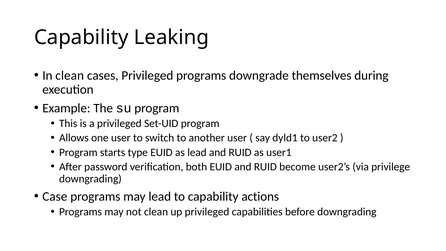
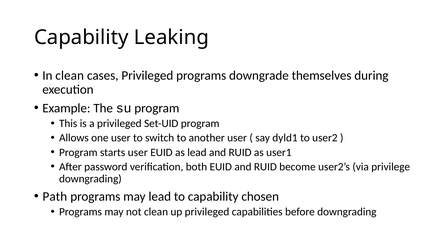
starts type: type -> user (138, 152)
Case: Case -> Path (55, 196)
actions: actions -> chosen (260, 196)
